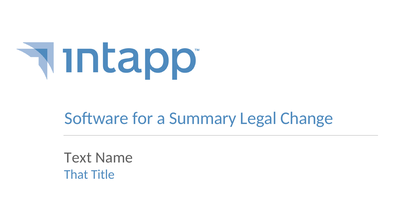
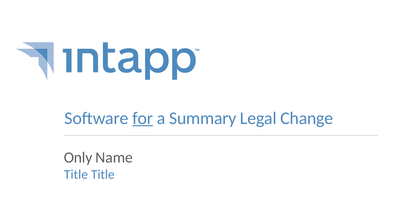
for underline: none -> present (143, 118)
Text: Text -> Only (78, 157)
That: That -> Title (76, 175)
